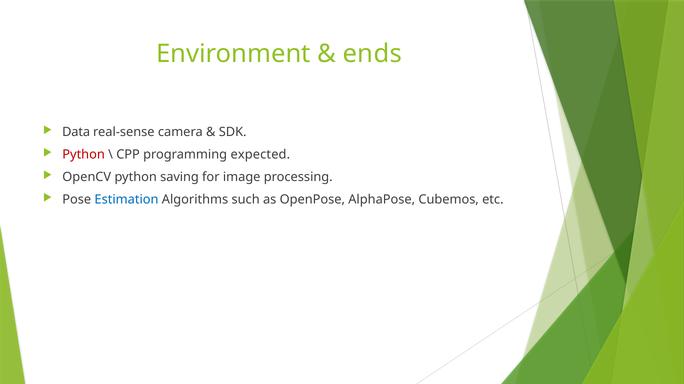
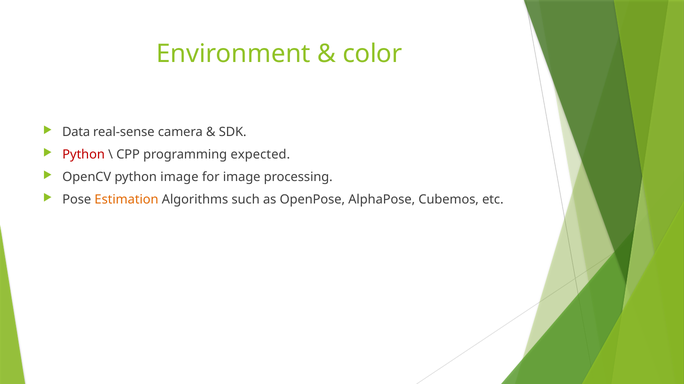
ends: ends -> color (373, 54)
python saving: saving -> image (179, 177)
Estimation colour: blue -> orange (127, 200)
